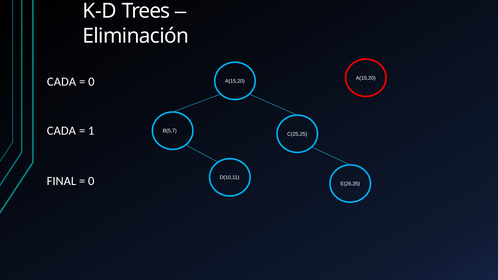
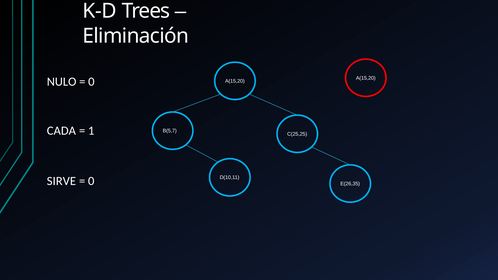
CADA: CADA -> NULO (62, 82)
FINAL: FINAL -> SIRVE (61, 181)
